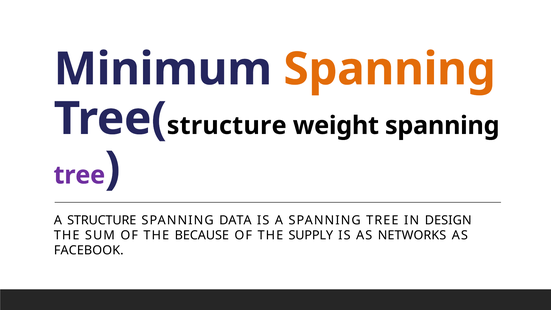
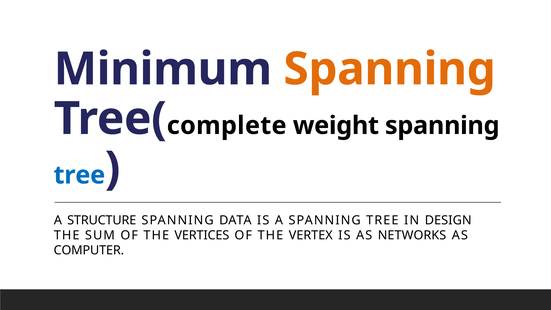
structure: structure -> complete (227, 126)
tree colour: purple -> blue (79, 175)
BECAUSE: BECAUSE -> VERTICES (202, 235)
SUPPLY: SUPPLY -> VERTEX (311, 235)
FACEBOOK: FACEBOOK -> COMPUTER (89, 250)
